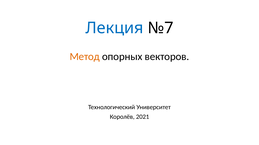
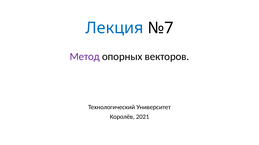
Метод colour: orange -> purple (85, 57)
